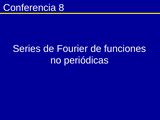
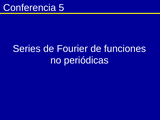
8: 8 -> 5 (61, 8)
